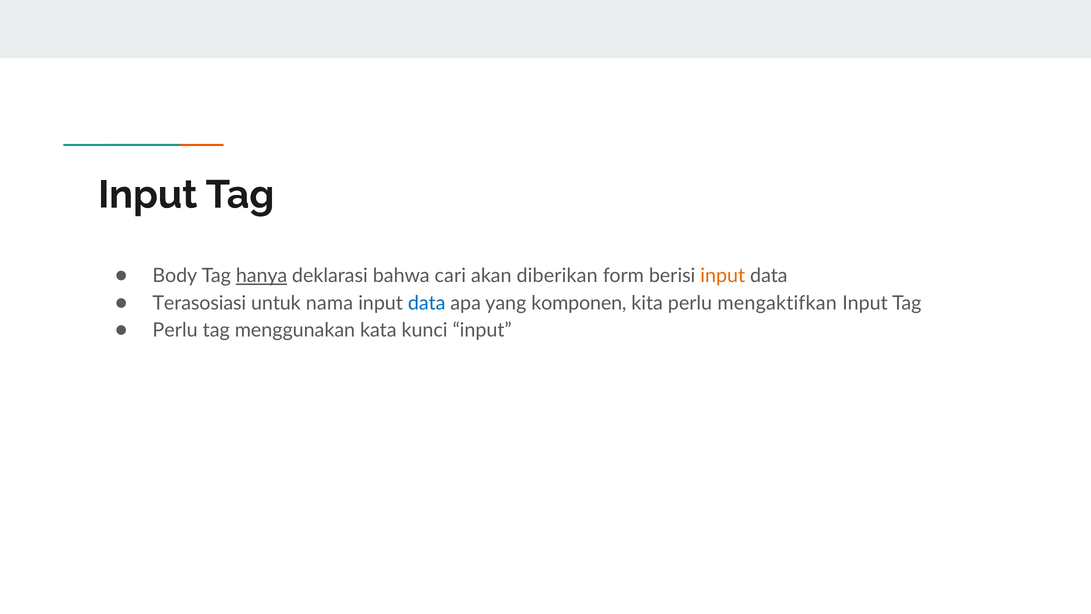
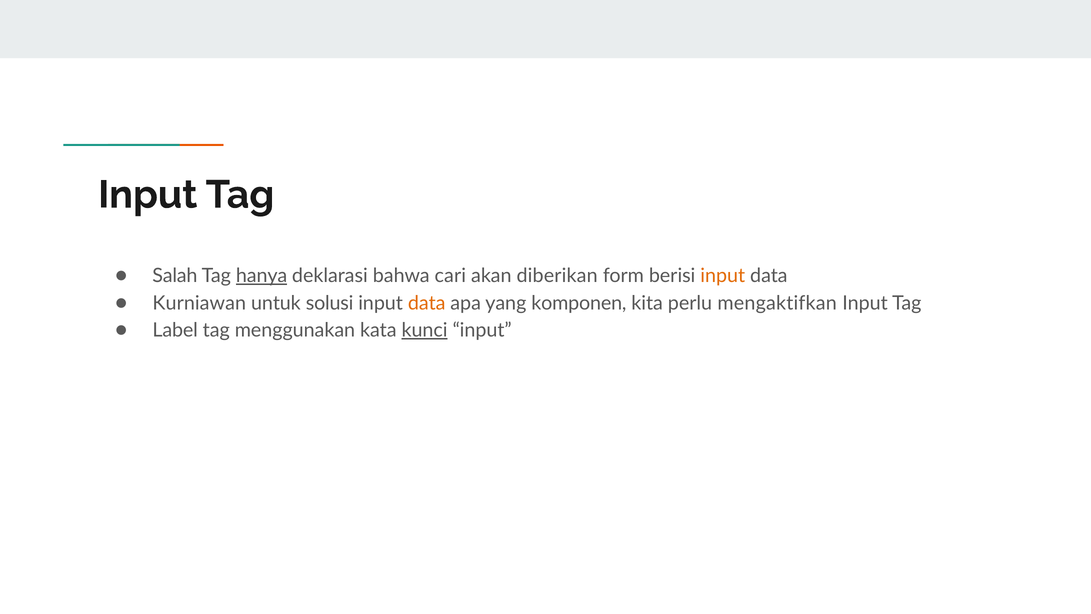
Body: Body -> Salah (175, 276)
Terasosiasi: Terasosiasi -> Kurniawan (199, 303)
nama: nama -> solusi (330, 303)
data colour: blue -> orange (427, 303)
Perlu: Perlu -> Label (175, 330)
kunci underline: none -> present (425, 330)
